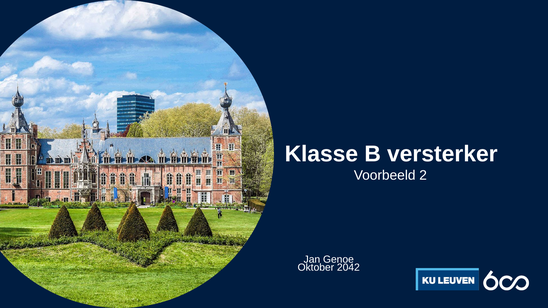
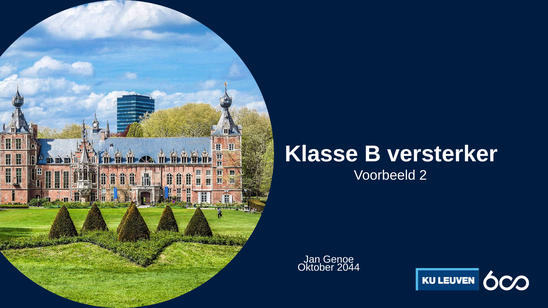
2042: 2042 -> 2044 (348, 268)
